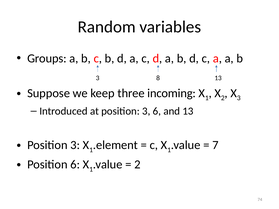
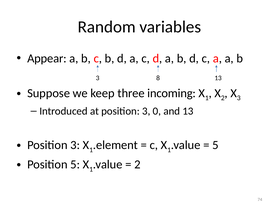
Groups: Groups -> Appear (47, 59)
3 6: 6 -> 0 (157, 111)
7: 7 -> 5 (215, 145)
Position 6: 6 -> 5 (75, 165)
